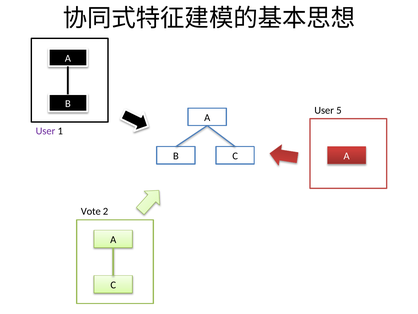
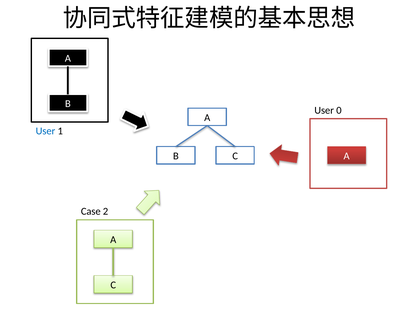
5: 5 -> 0 (339, 110)
User colour: purple -> blue (45, 131)
Vote: Vote -> Case (91, 211)
